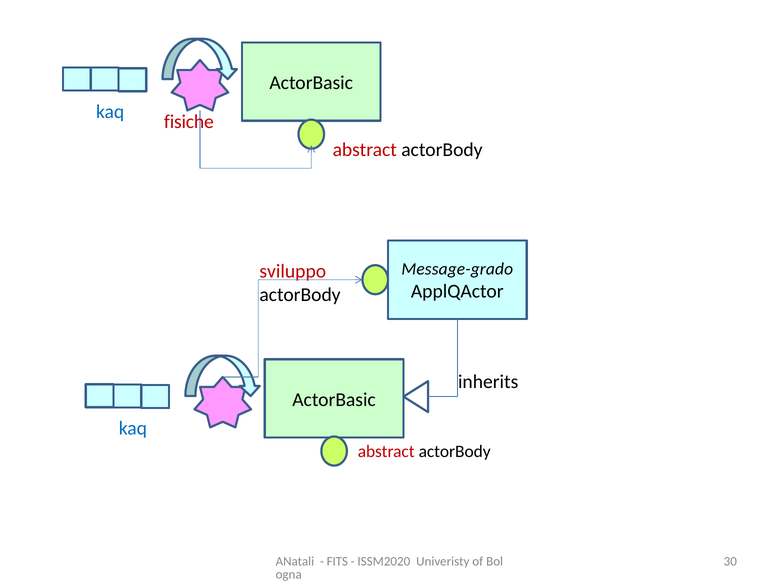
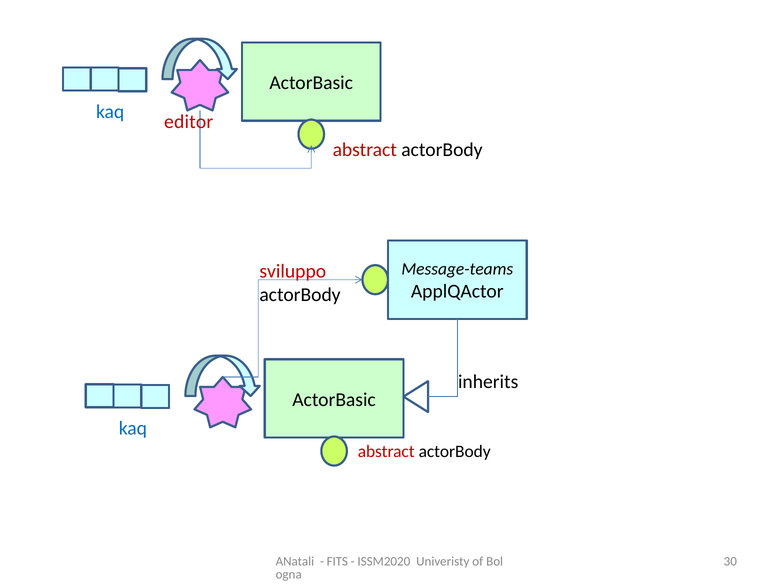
fisiche: fisiche -> editor (189, 122)
Message-grado: Message-grado -> Message-teams (457, 269)
